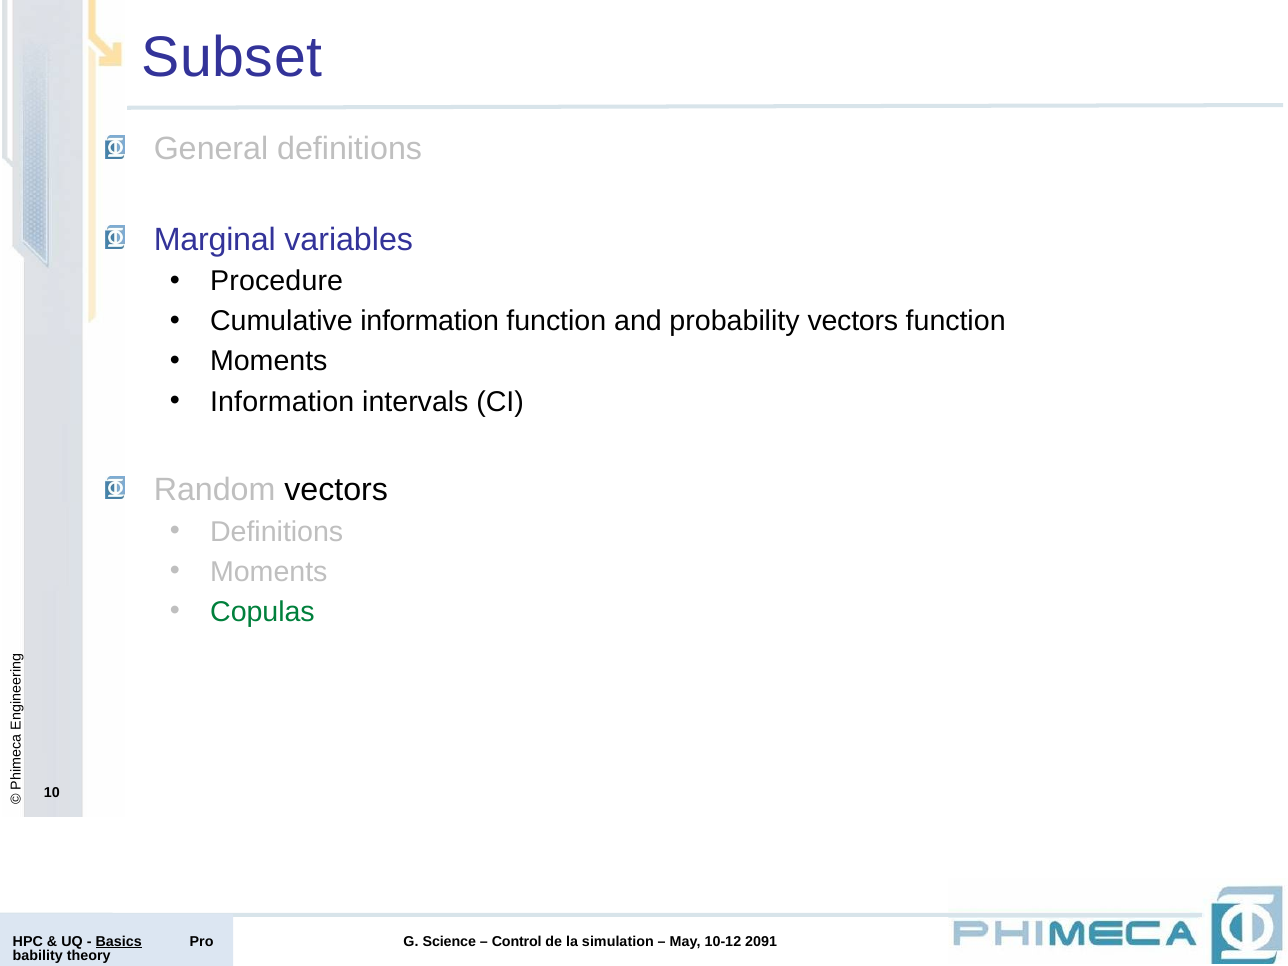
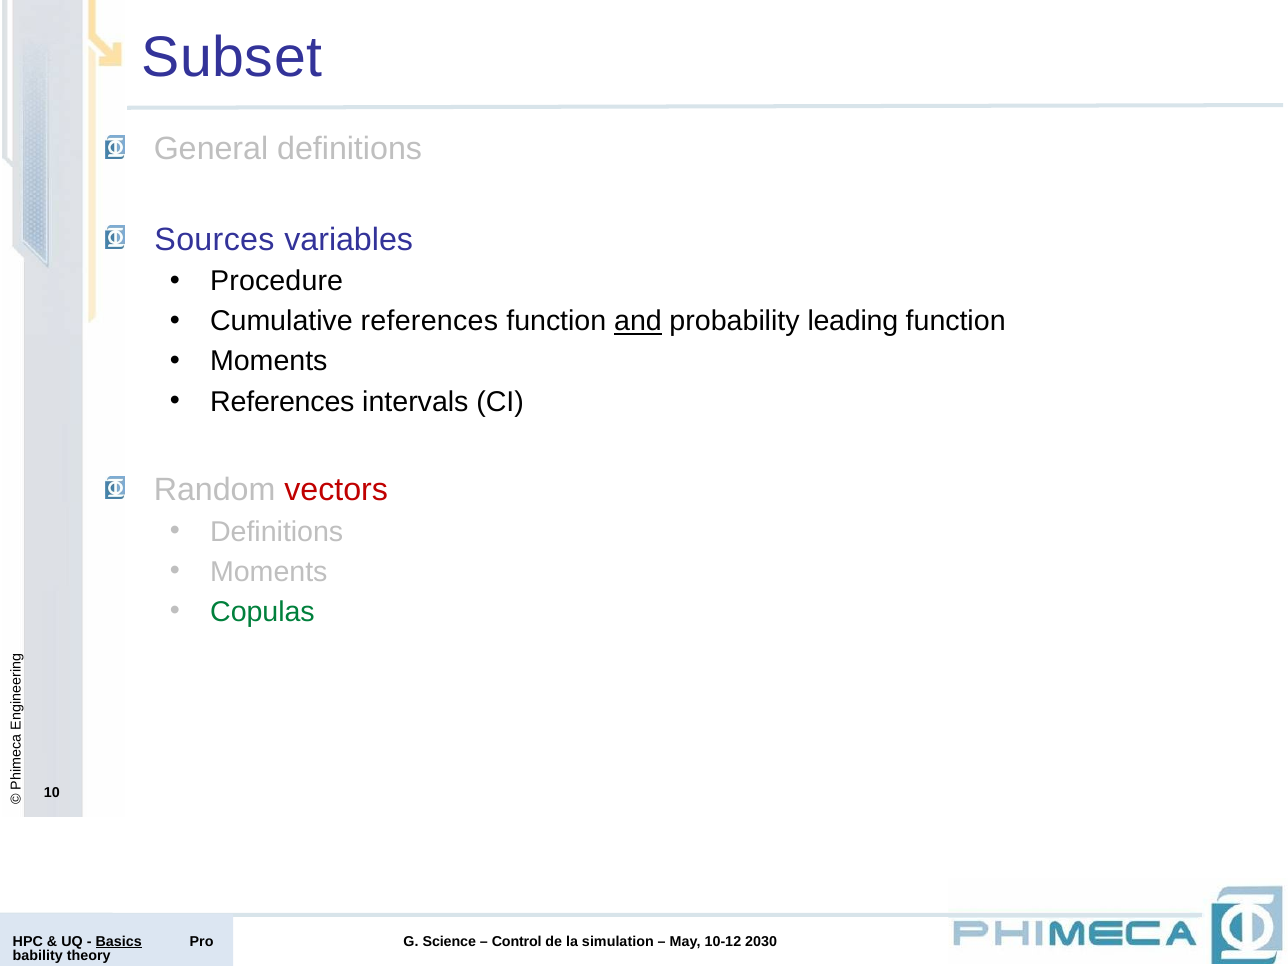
Marginal: Marginal -> Sources (214, 239)
Cumulative information: information -> references (429, 321)
and underline: none -> present (638, 321)
probability vectors: vectors -> leading (853, 321)
Information: Information -> References (282, 402)
vectors colour: black -> red (336, 490)
2091: 2091 -> 2030 (761, 941)
